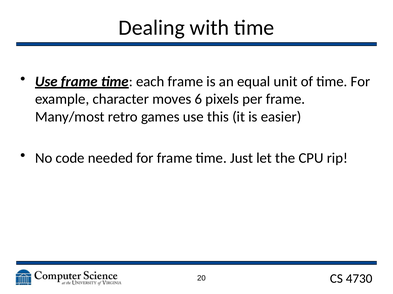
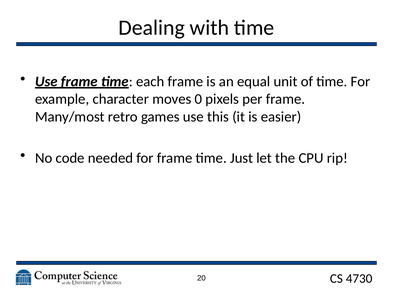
6: 6 -> 0 (198, 99)
